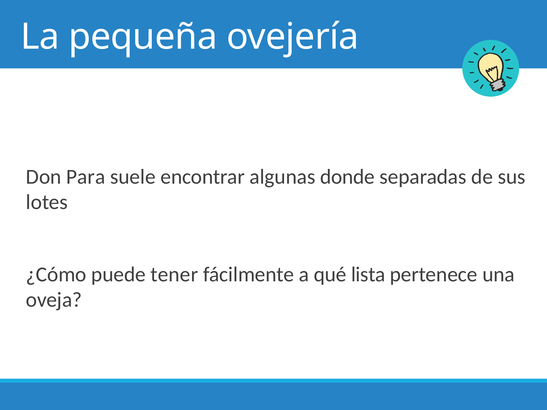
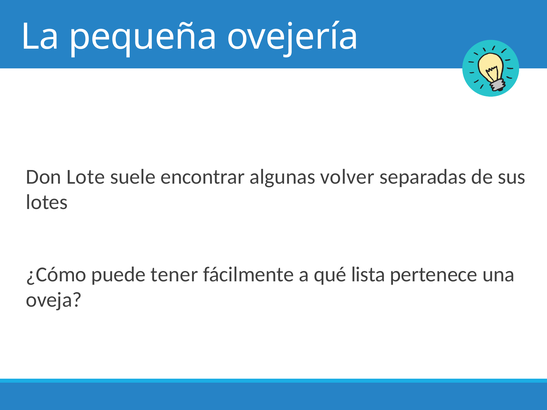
Para: Para -> Lote (86, 177)
donde: donde -> volver (347, 177)
